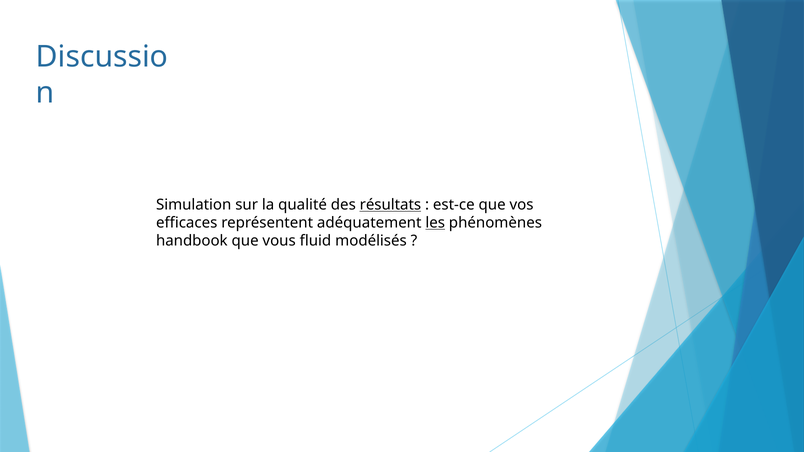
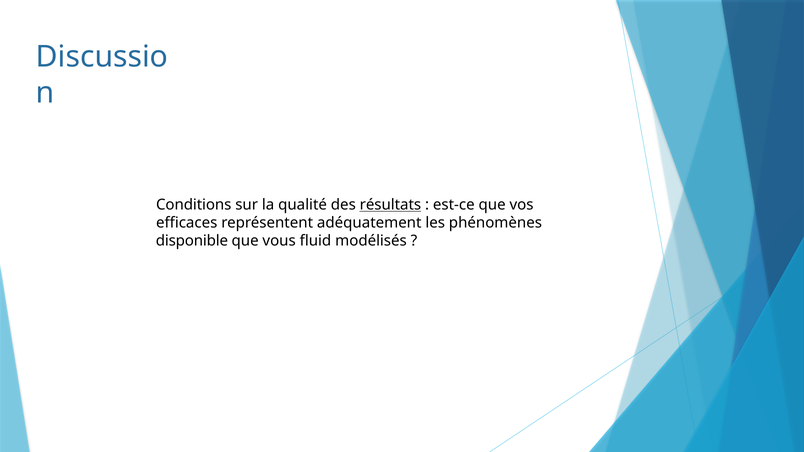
Simulation: Simulation -> Conditions (194, 205)
les underline: present -> none (435, 223)
handbook: handbook -> disponible (192, 241)
